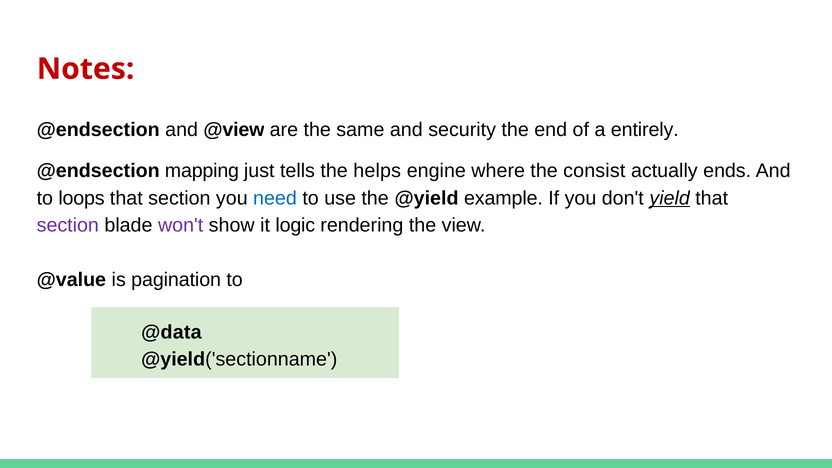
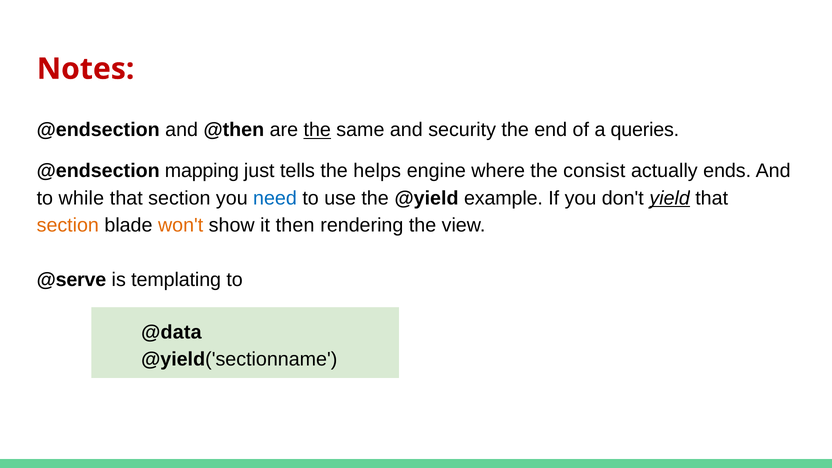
@view: @view -> @then (234, 130)
the underline: none -> present (317, 130)
entirely: entirely -> queries (645, 130)
loops: loops -> while (81, 198)
section colour: purple -> orange (68, 225)
won't colour: purple -> orange (181, 225)
logic: logic -> then (295, 225)
@value: @value -> @serve (71, 280)
pagination: pagination -> templating (176, 280)
